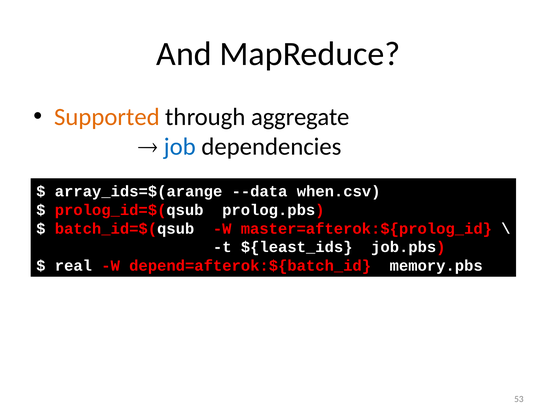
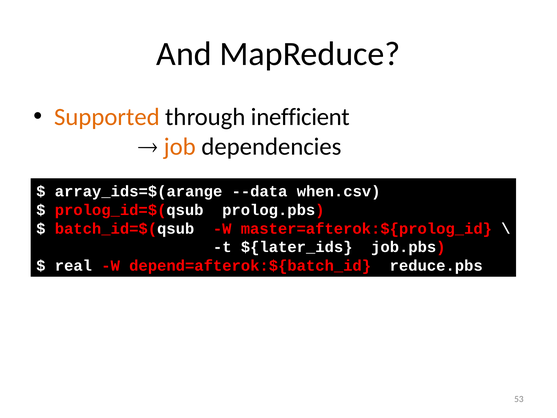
aggregate: aggregate -> inefficient (300, 117)
job colour: blue -> orange (180, 147)
${least_ids: ${least_ids -> ${later_ids (297, 247)
memory.pbs: memory.pbs -> reduce.pbs (436, 266)
